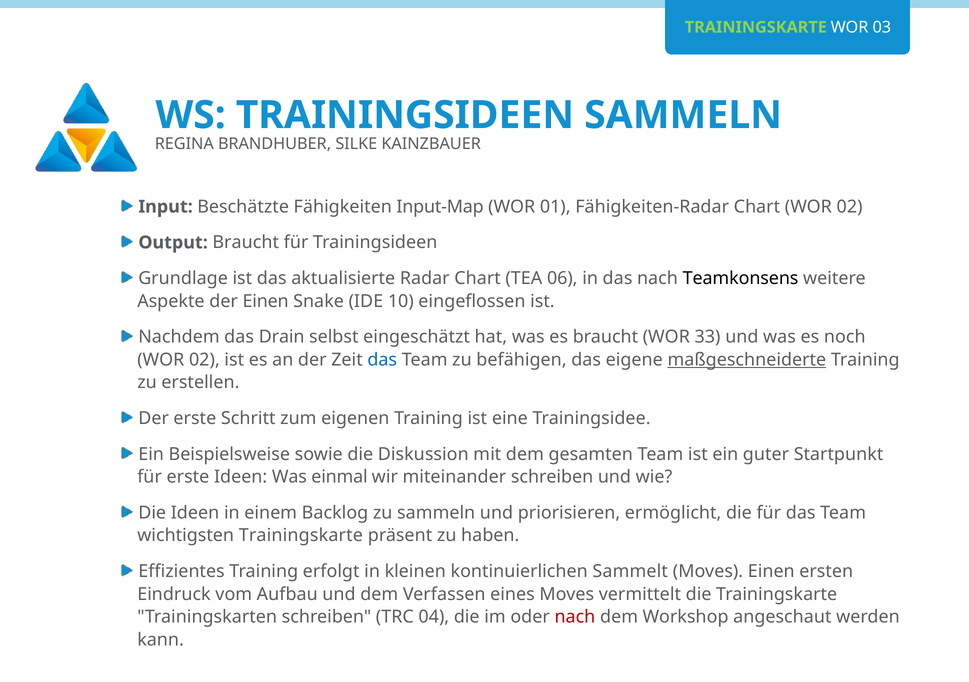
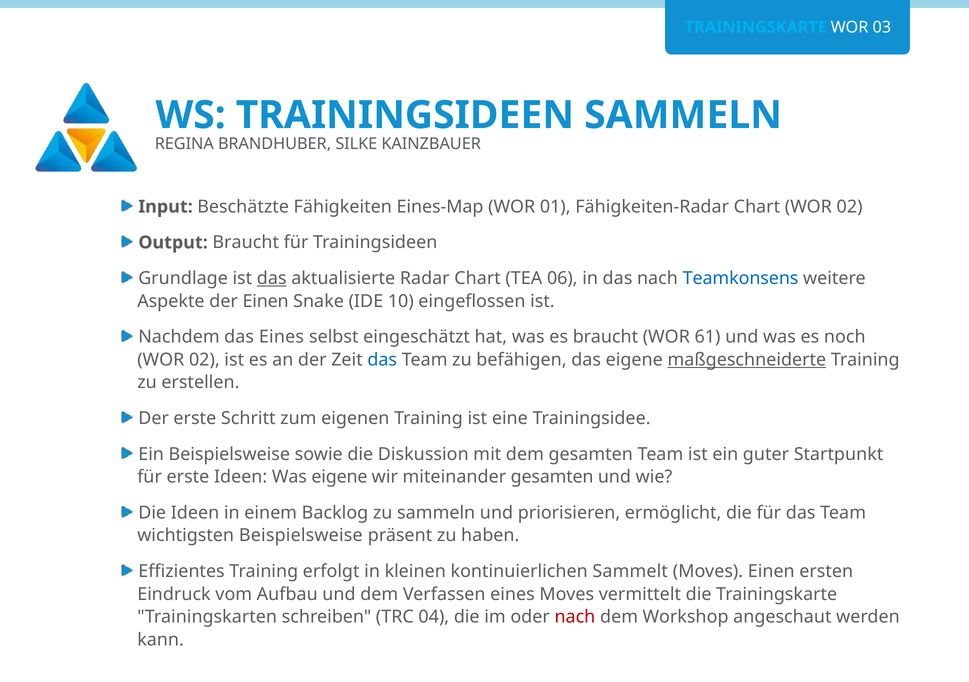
TRAININGSKARTE colour: light green -> light blue (756, 27)
Input-Map: Input-Map -> Eines-Map (440, 207)
das underline: none -> present (272, 278)
Teamkonsens colour: black -> blue (741, 278)
das Drain: Drain -> Eines (281, 337)
33: 33 -> 61 (708, 337)
Was einmal: einmal -> eigene (339, 477)
miteinander schreiben: schreiben -> gesamten (552, 477)
wichtigsten Trainingskarte: Trainingskarte -> Beispielsweise (301, 536)
